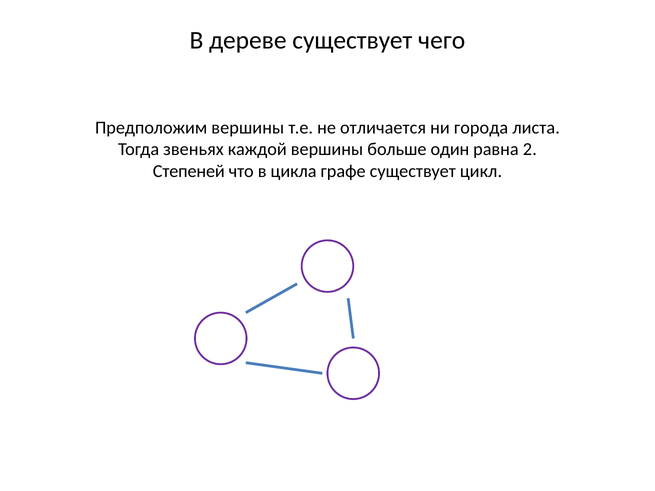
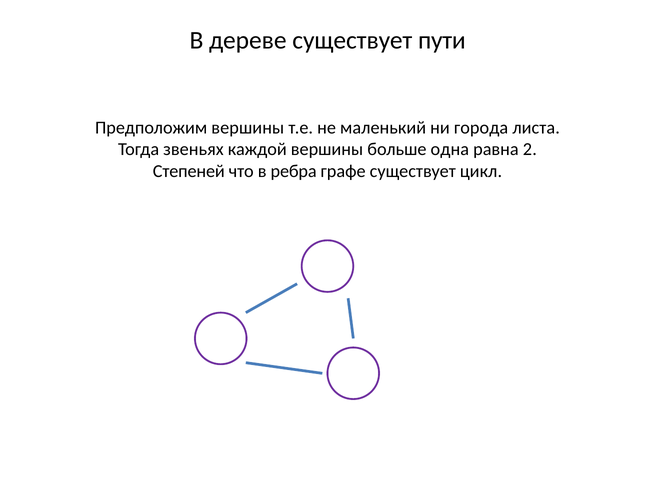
чего: чего -> пути (442, 40)
отличается: отличается -> маленький (383, 128)
один: один -> одна (450, 150)
цикла: цикла -> ребра (294, 171)
